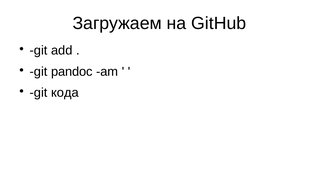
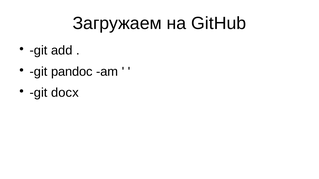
кода: кода -> docx (65, 93)
